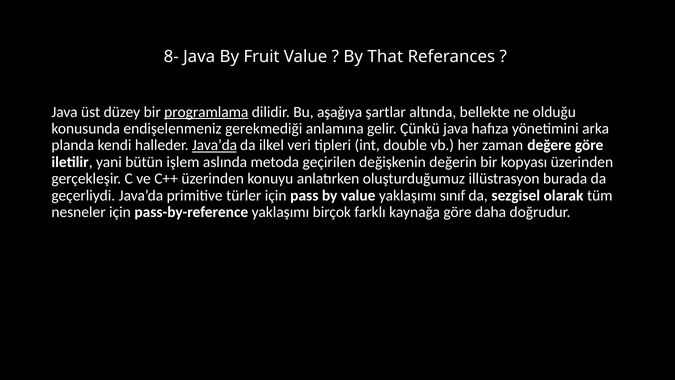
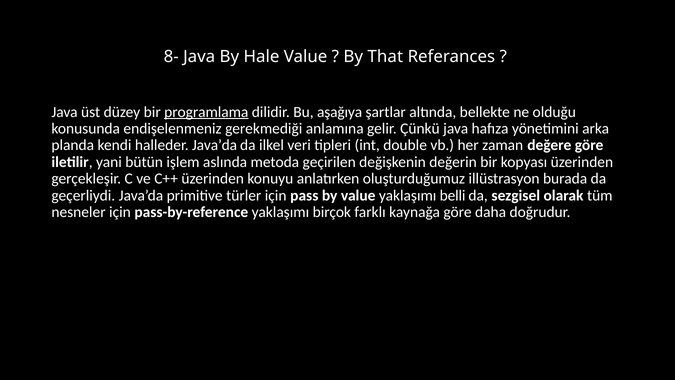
Fruit: Fruit -> Hale (261, 57)
Java’da underline: present -> none (215, 145)
sınıf: sınıf -> belli (453, 195)
